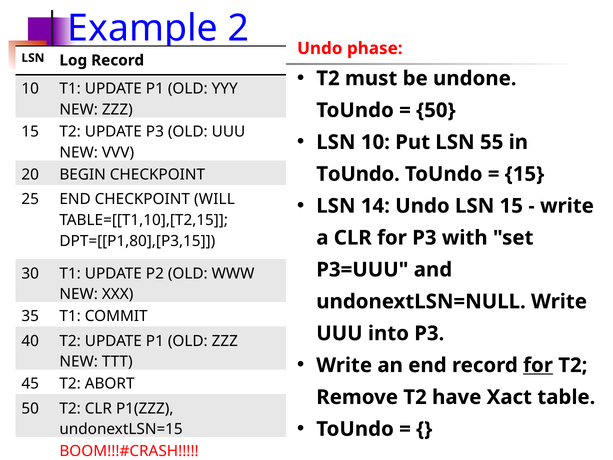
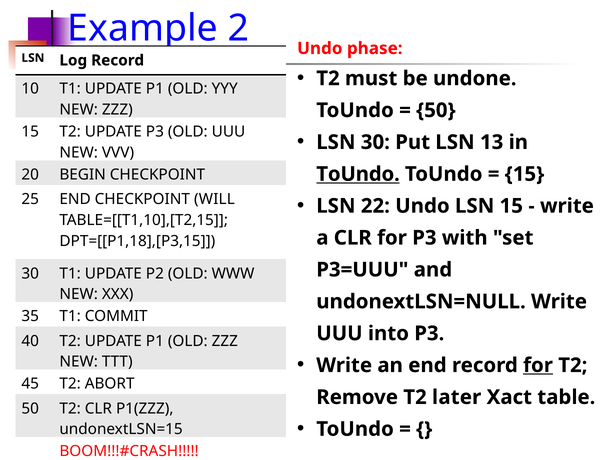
LSN 10: 10 -> 30 (375, 142)
55: 55 -> 13 (492, 142)
ToUndo underline: none -> present (358, 174)
14: 14 -> 22 (375, 206)
DPT=[[P1,80],[P3,15: DPT=[[P1,80],[P3,15 -> DPT=[[P1,18],[P3,15 (137, 241)
have: have -> later (457, 397)
